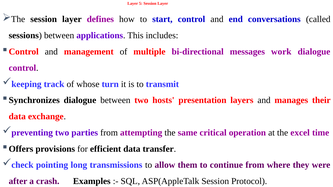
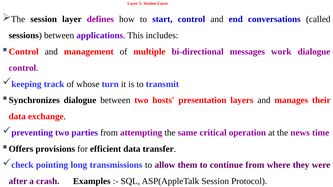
excel: excel -> news (300, 133)
